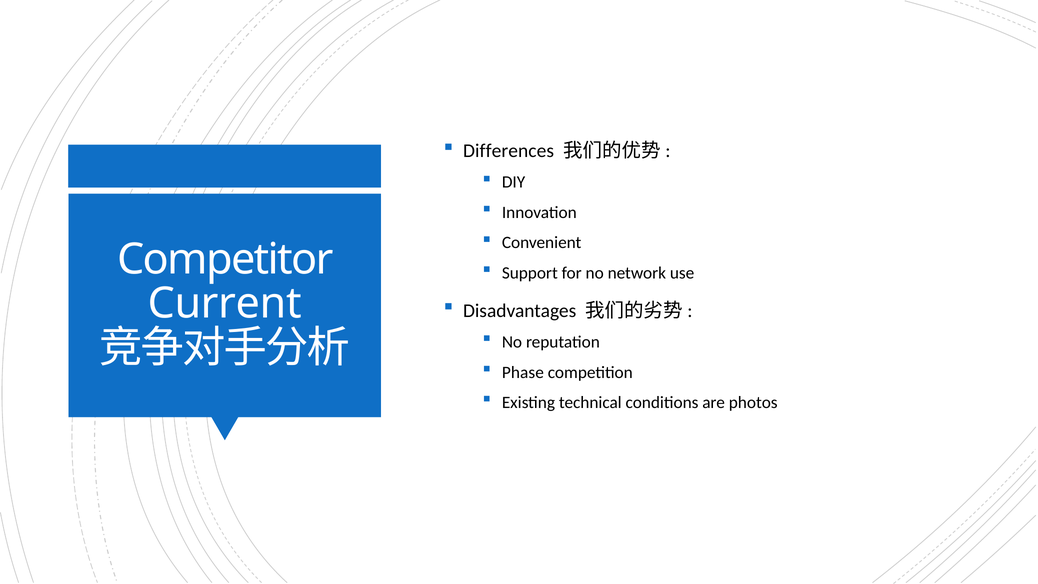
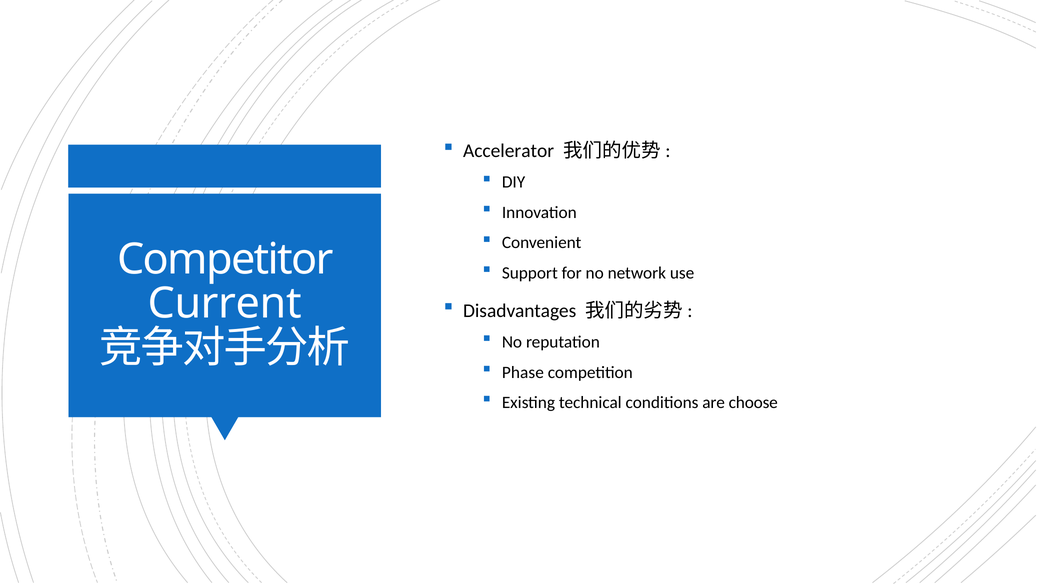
Differences: Differences -> Accelerator (509, 151)
photos: photos -> choose (753, 403)
